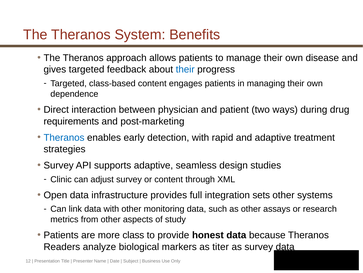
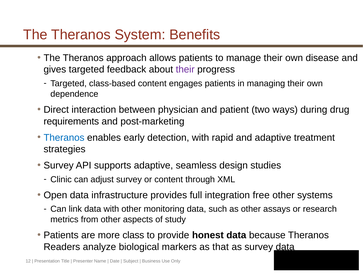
their colour: blue -> purple (185, 69)
sets: sets -> free (261, 195)
titer: titer -> that (221, 246)
